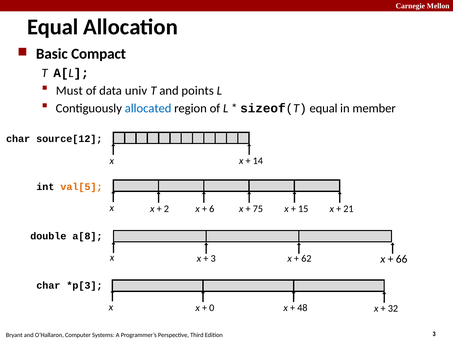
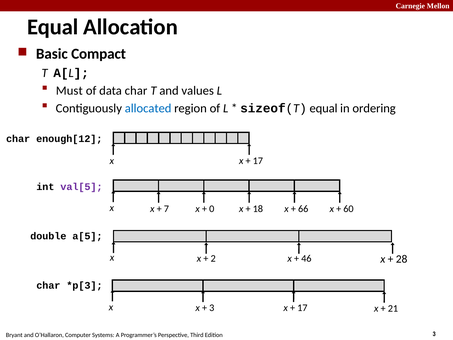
data univ: univ -> char (136, 90)
points: points -> values (198, 90)
member: member -> ordering (374, 108)
source[12: source[12 -> enough[12 (69, 139)
14: 14 -> 17 (258, 161)
val[5 colour: orange -> purple (81, 187)
2: 2 -> 7 (166, 209)
6: 6 -> 0 (212, 209)
75: 75 -> 18 (258, 209)
15: 15 -> 66 (303, 209)
21: 21 -> 60 (348, 209)
a[8: a[8 -> a[5 (87, 236)
3: 3 -> 2 (213, 258)
62: 62 -> 46 (306, 258)
66: 66 -> 28 (402, 259)
0: 0 -> 3 (212, 308)
48: 48 -> 17 (302, 308)
32: 32 -> 21 (393, 308)
